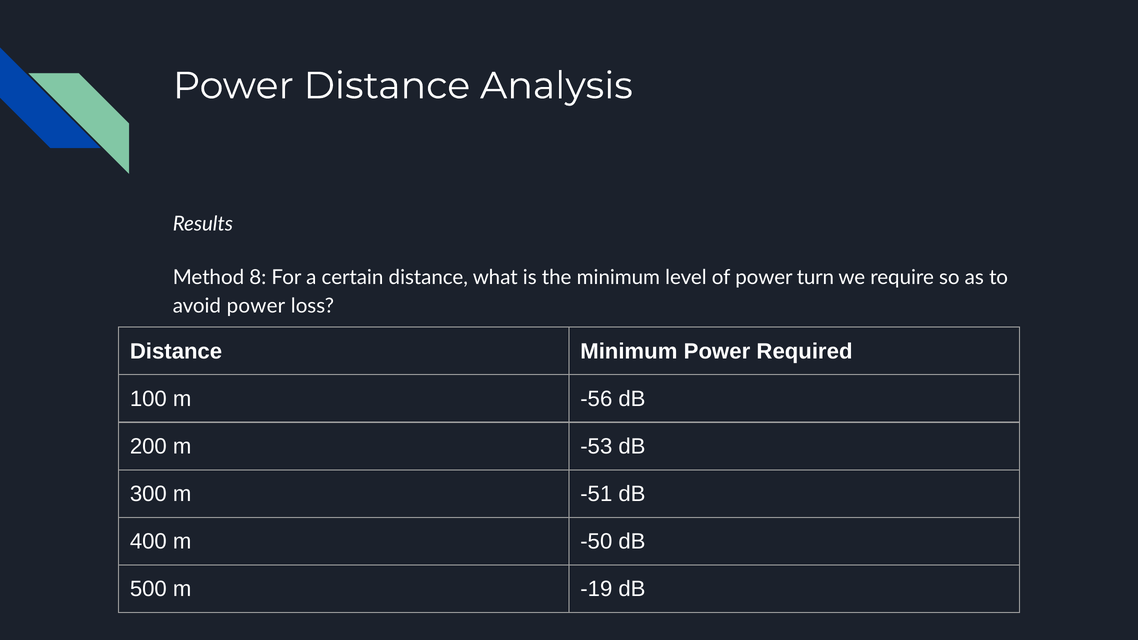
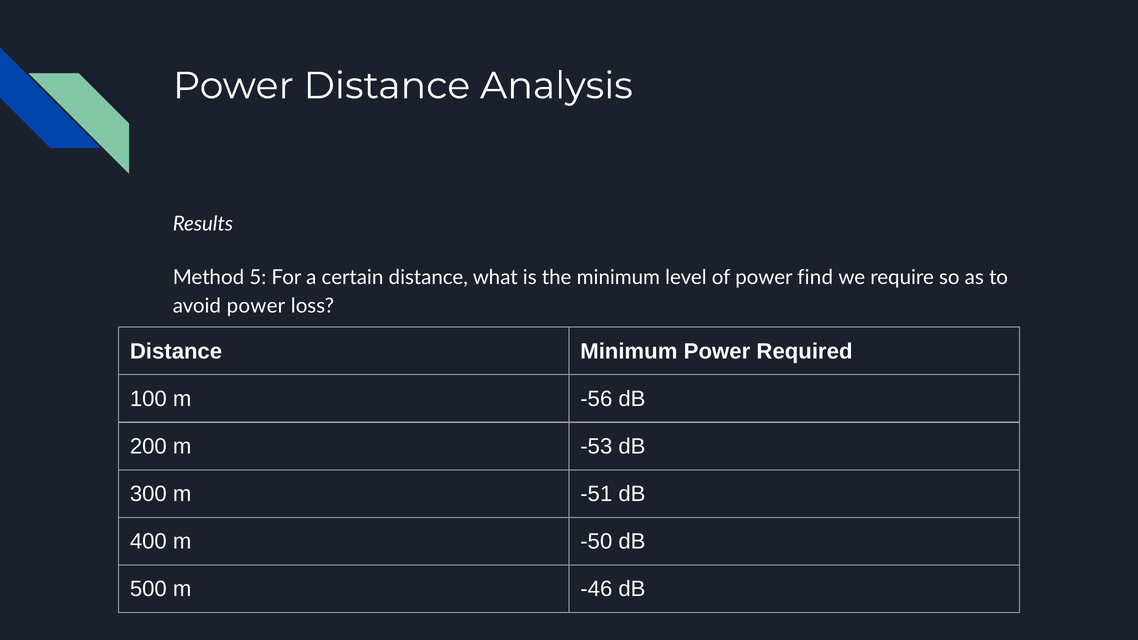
8: 8 -> 5 (258, 278)
turn: turn -> find (815, 278)
-19: -19 -> -46 (596, 589)
